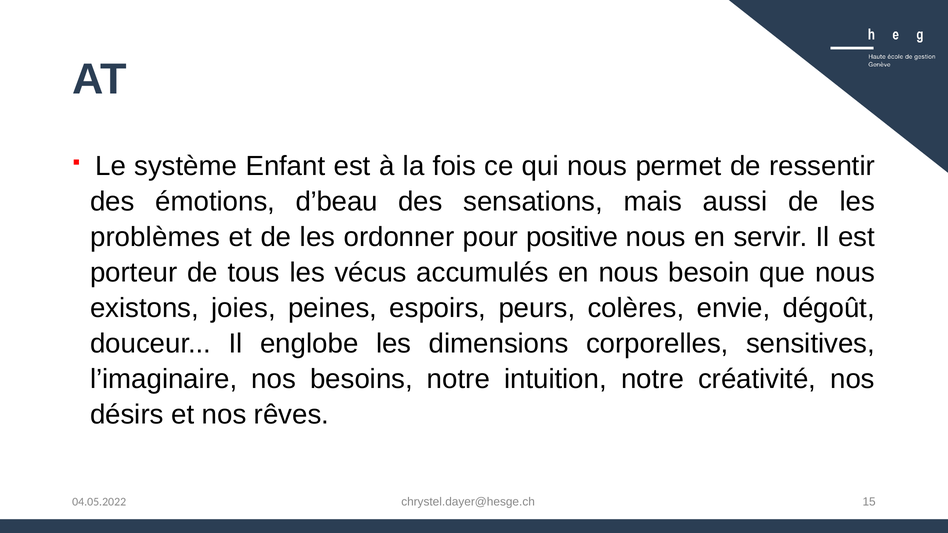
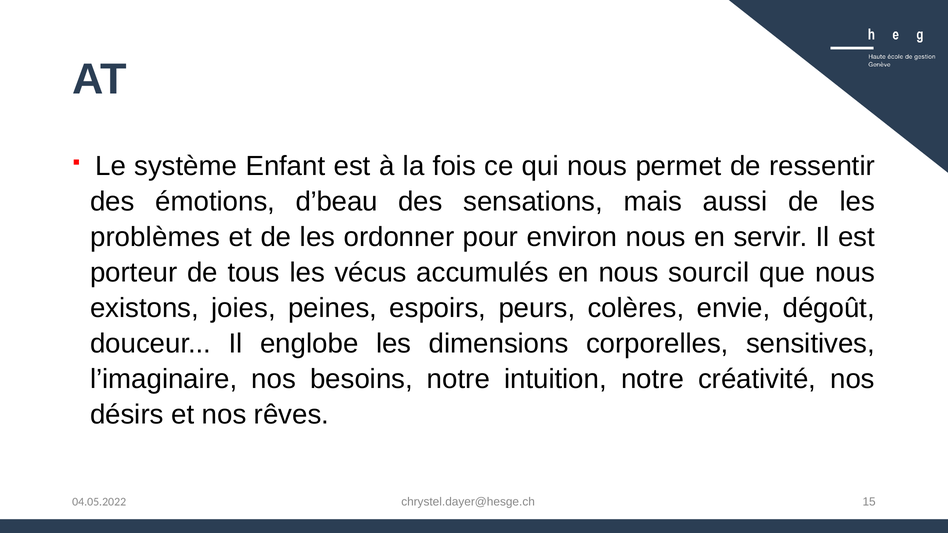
positive: positive -> environ (572, 237)
besoin: besoin -> sourcil (709, 273)
